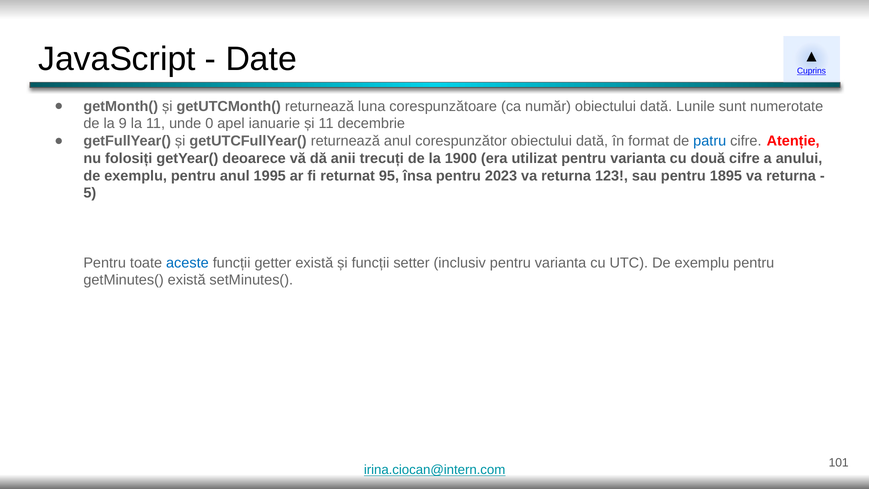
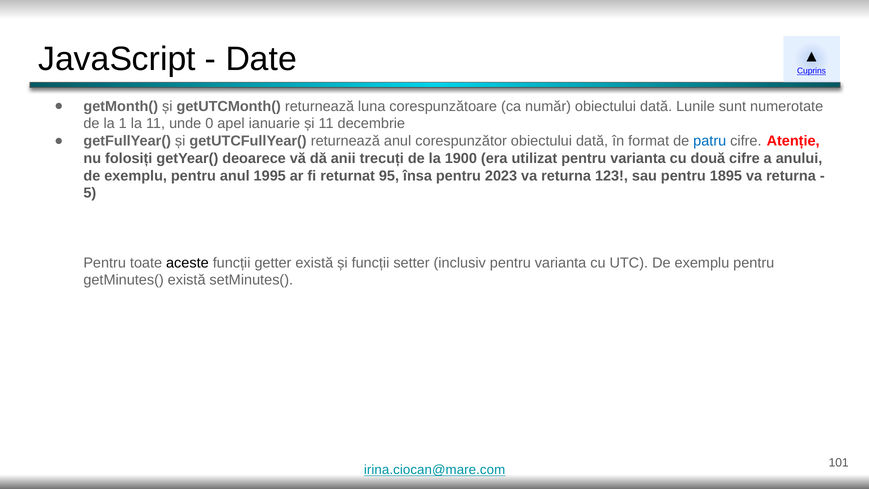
9: 9 -> 1 (123, 124)
aceste colour: blue -> black (187, 263)
irina.ciocan@intern.com: irina.ciocan@intern.com -> irina.ciocan@mare.com (435, 470)
